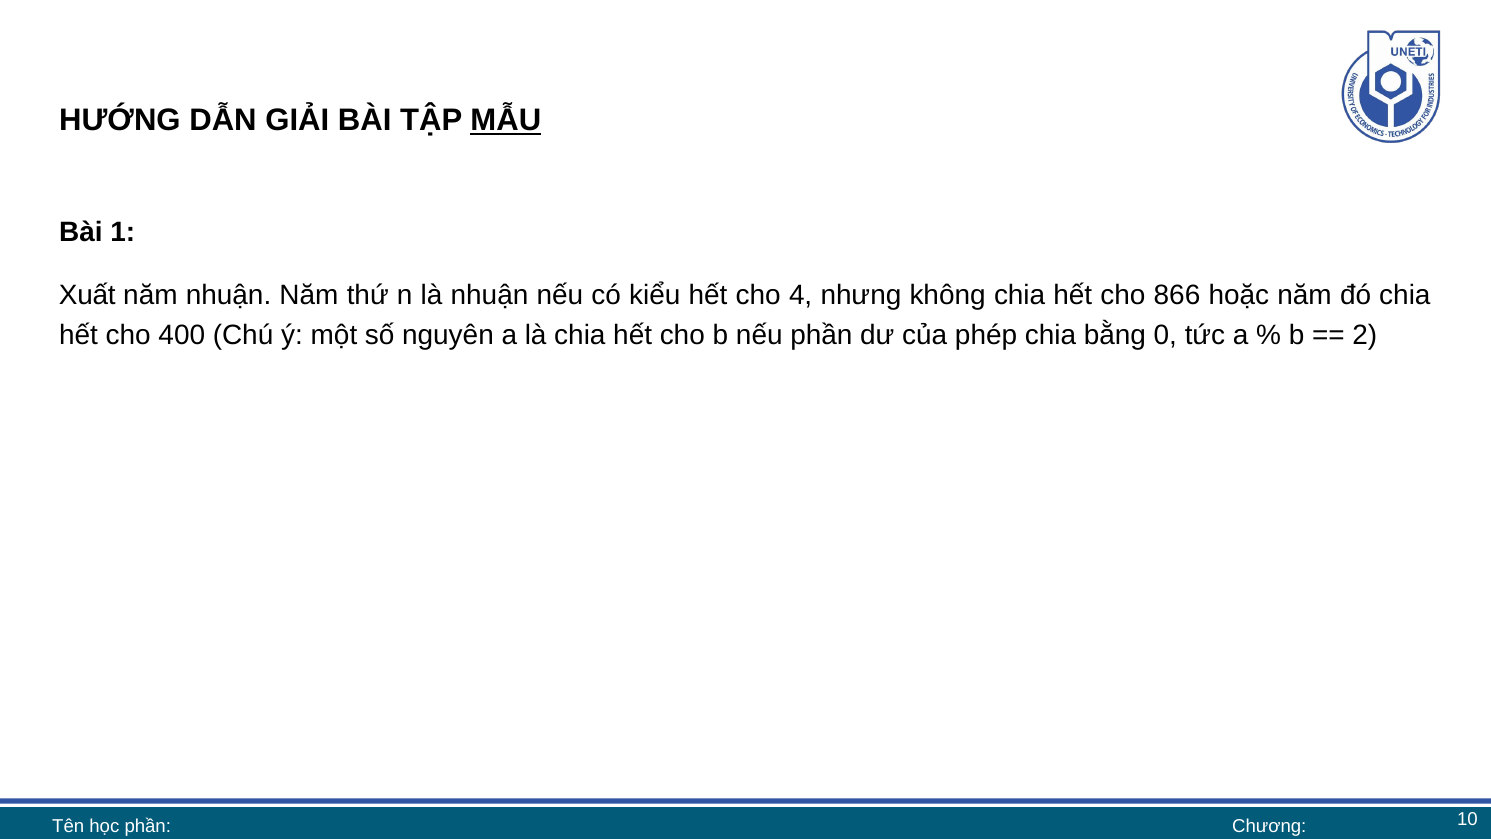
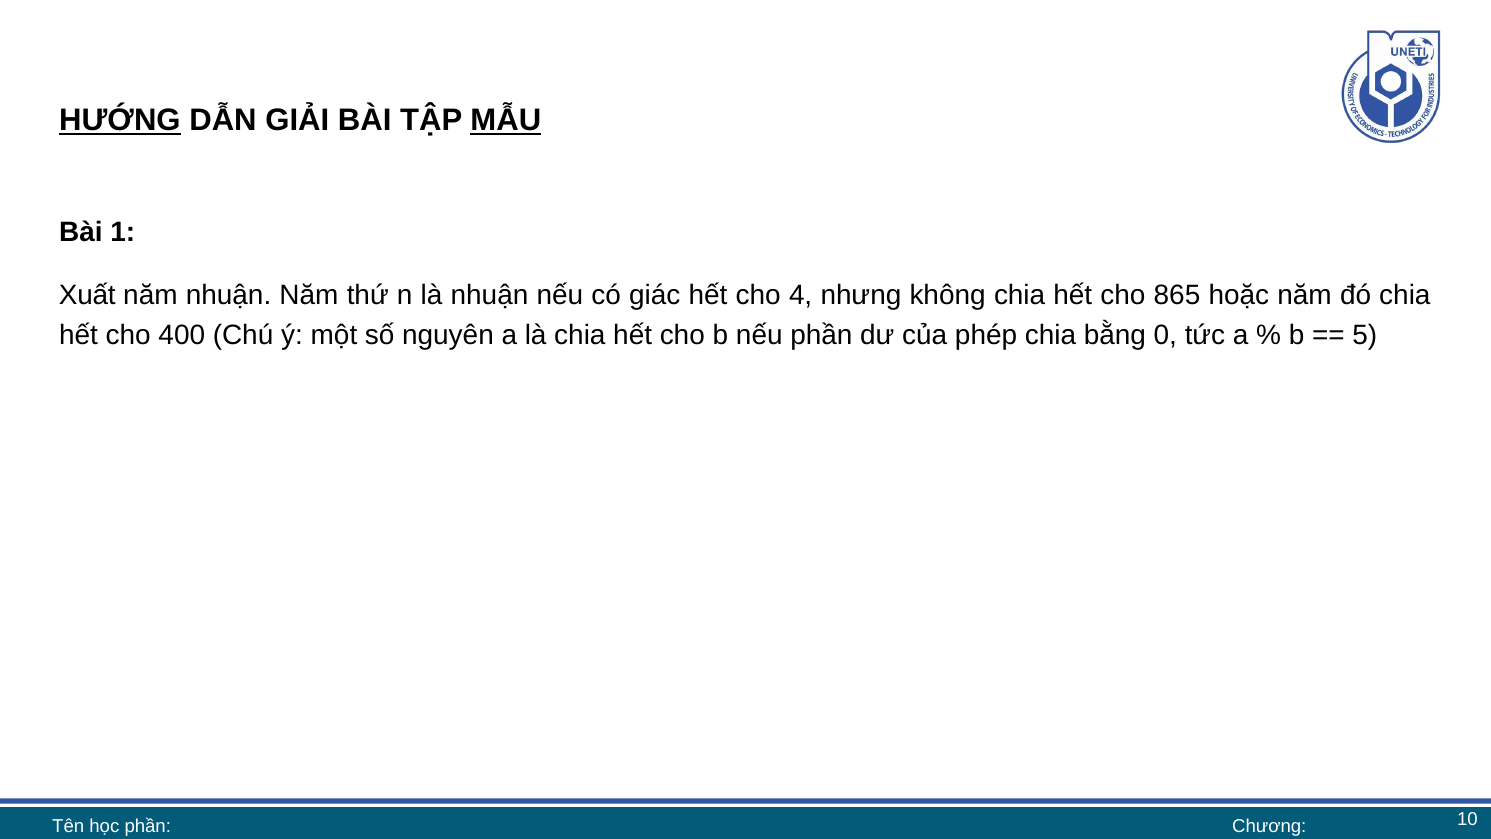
HƯỚNG underline: none -> present (120, 121)
kiểu: kiểu -> giác (655, 295)
866: 866 -> 865 (1177, 295)
2: 2 -> 5 (1365, 335)
